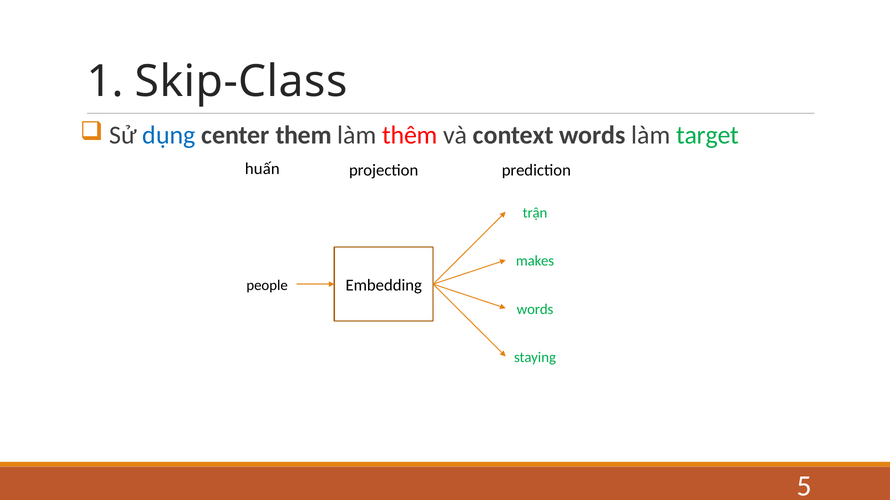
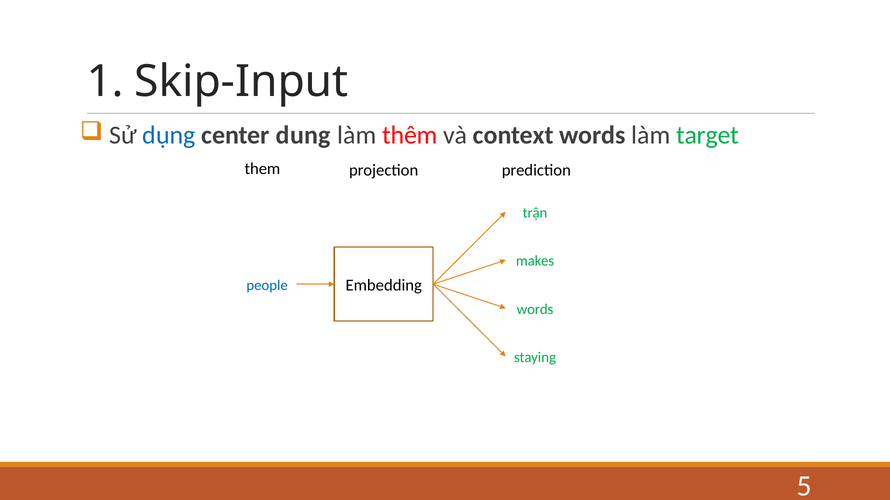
Skip-Class: Skip-Class -> Skip-Input (241, 81)
them: them -> dung (303, 135)
huấn: huấn -> them (262, 169)
people colour: black -> blue (267, 286)
